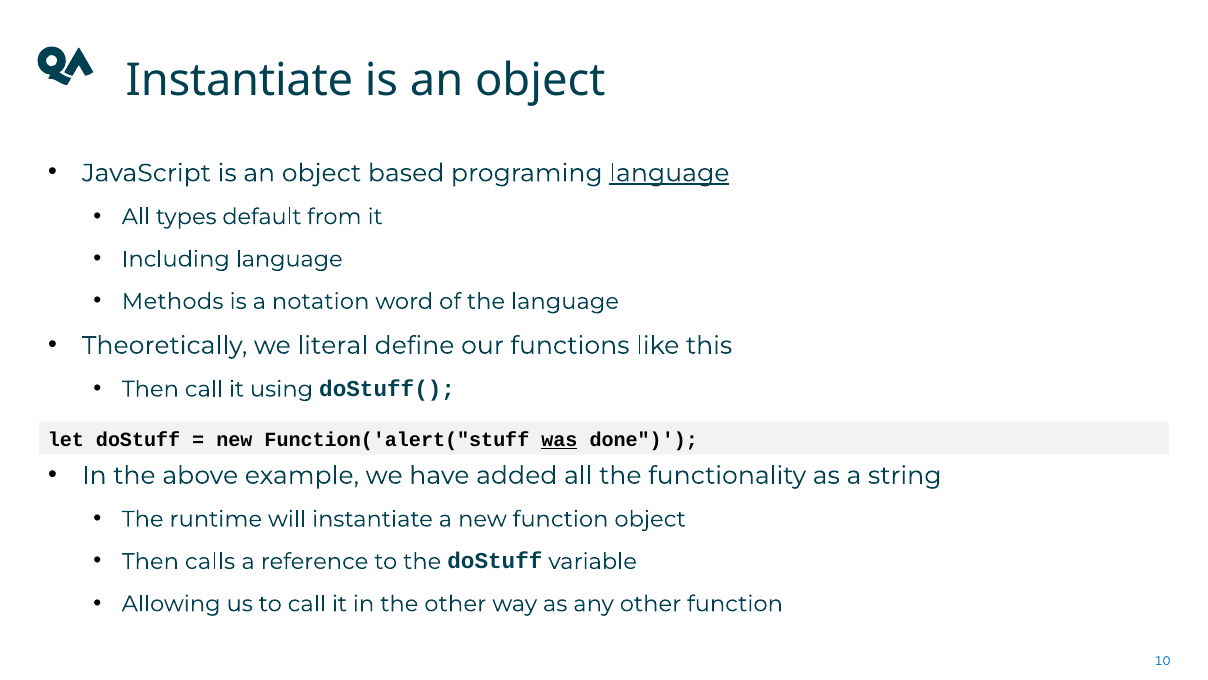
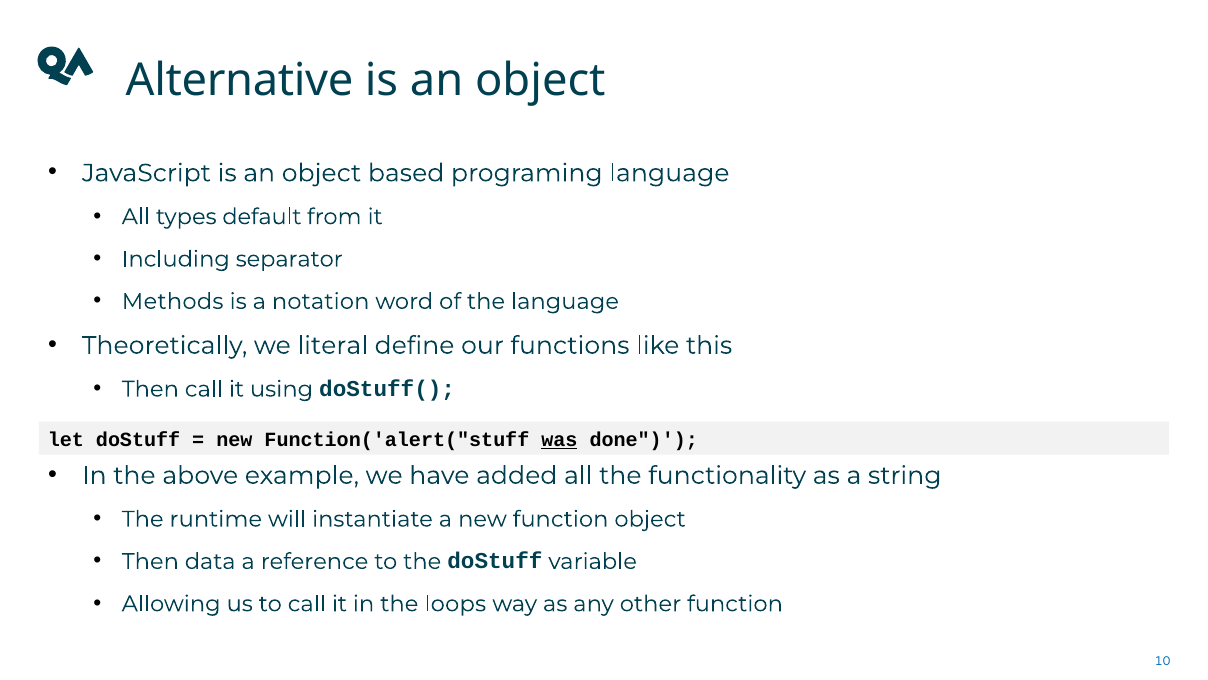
Instantiate: Instantiate -> Alternative (240, 81)
language underline: present -> none (669, 173)
Including language: language -> separator (289, 259)
calls: calls -> data (210, 561)
the other: other -> loops (455, 603)
